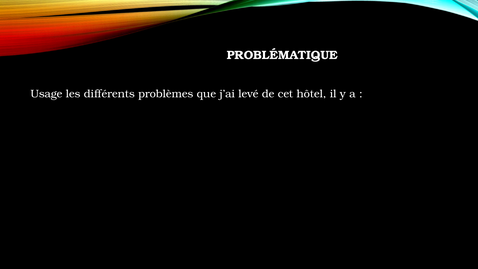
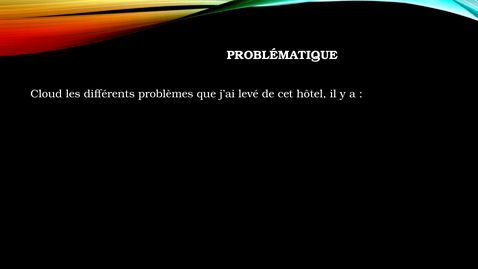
Usage: Usage -> Cloud (46, 94)
